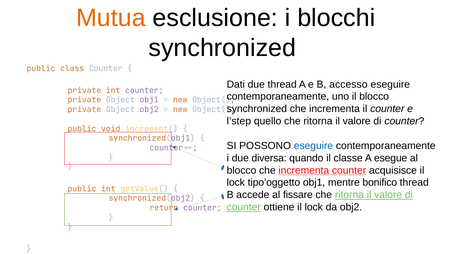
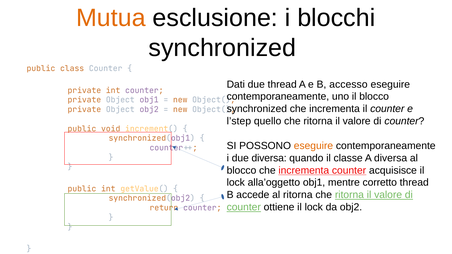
eseguire colour: blue -> orange (313, 146)
A esegue: esegue -> diversa (391, 158)
tipo’oggetto: tipo’oggetto -> alla’oggetto (274, 183)
bonifico: bonifico -> corretto (380, 183)
al fissare: fissare -> ritorna (298, 195)
